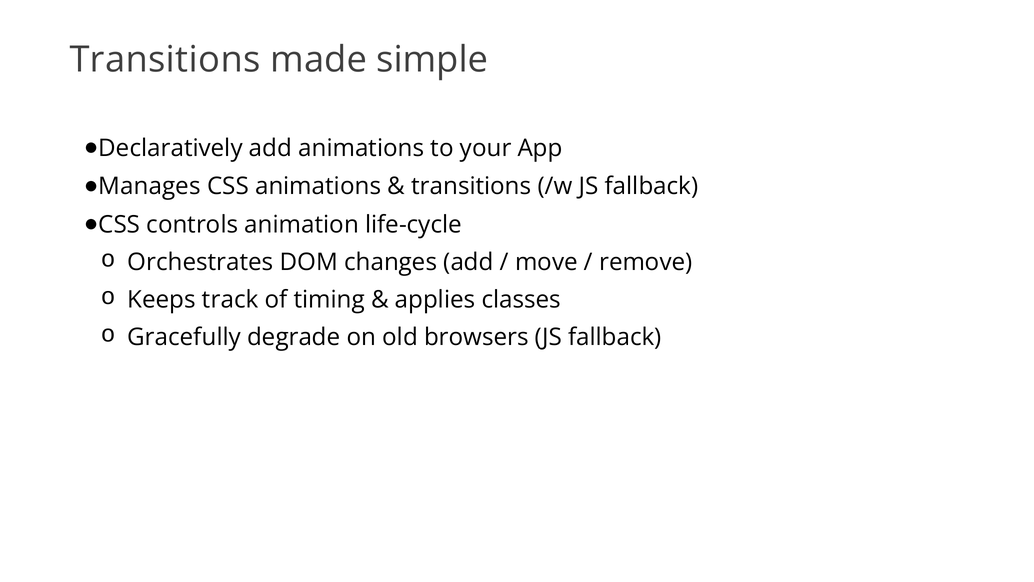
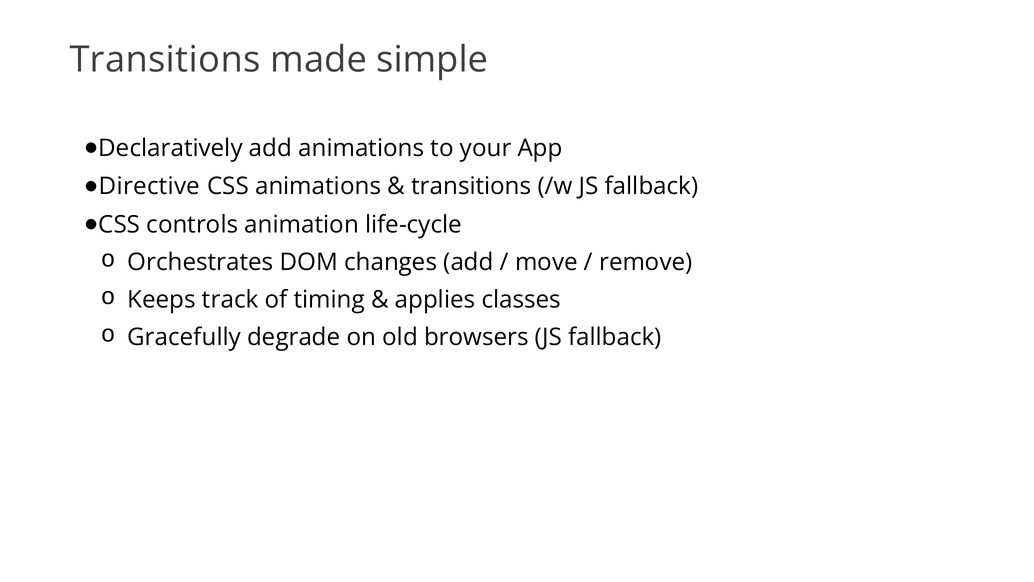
Manages: Manages -> Directive (149, 186)
